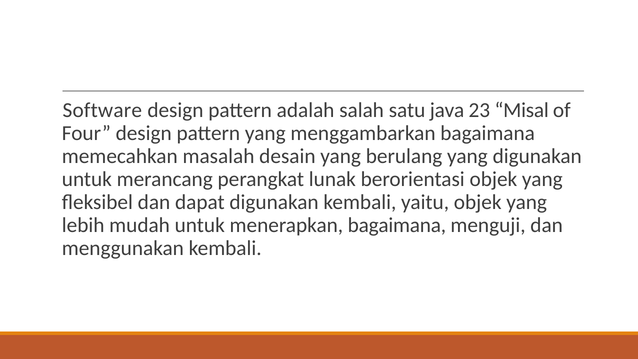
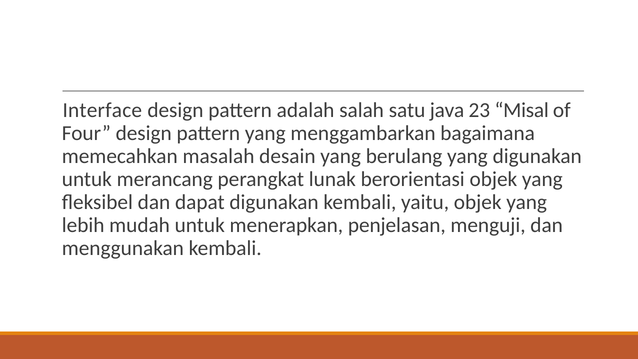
Software: Software -> Interface (102, 110)
menerapkan bagaimana: bagaimana -> penjelasan (397, 225)
